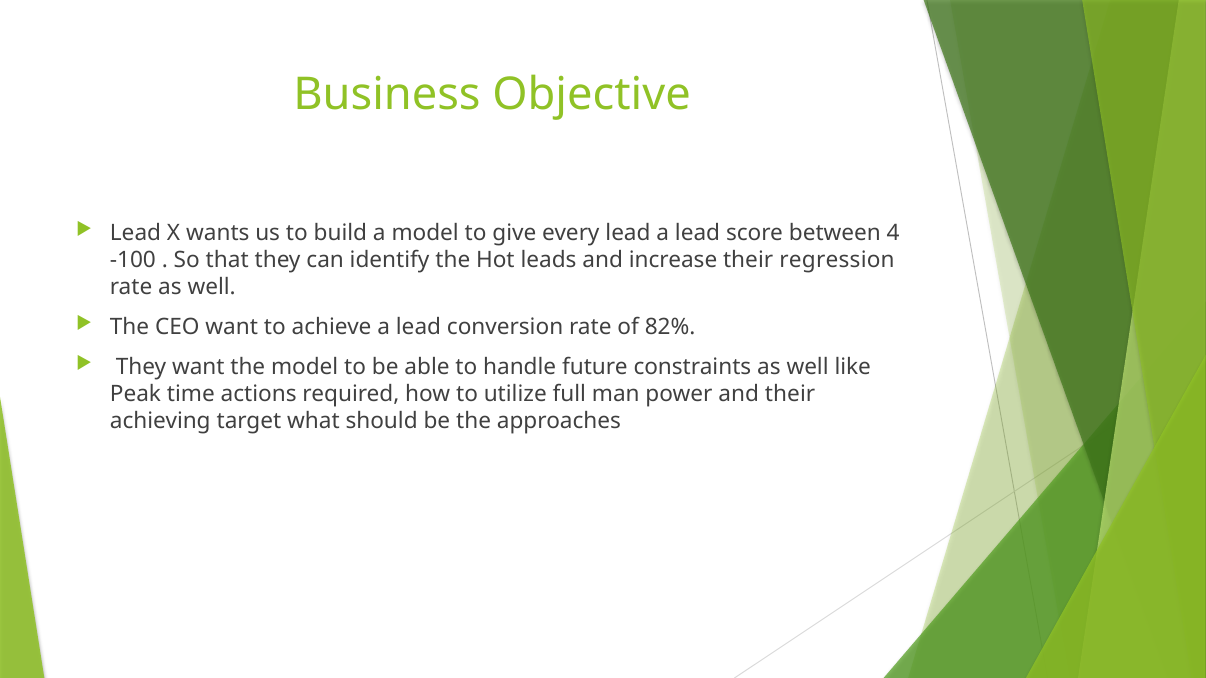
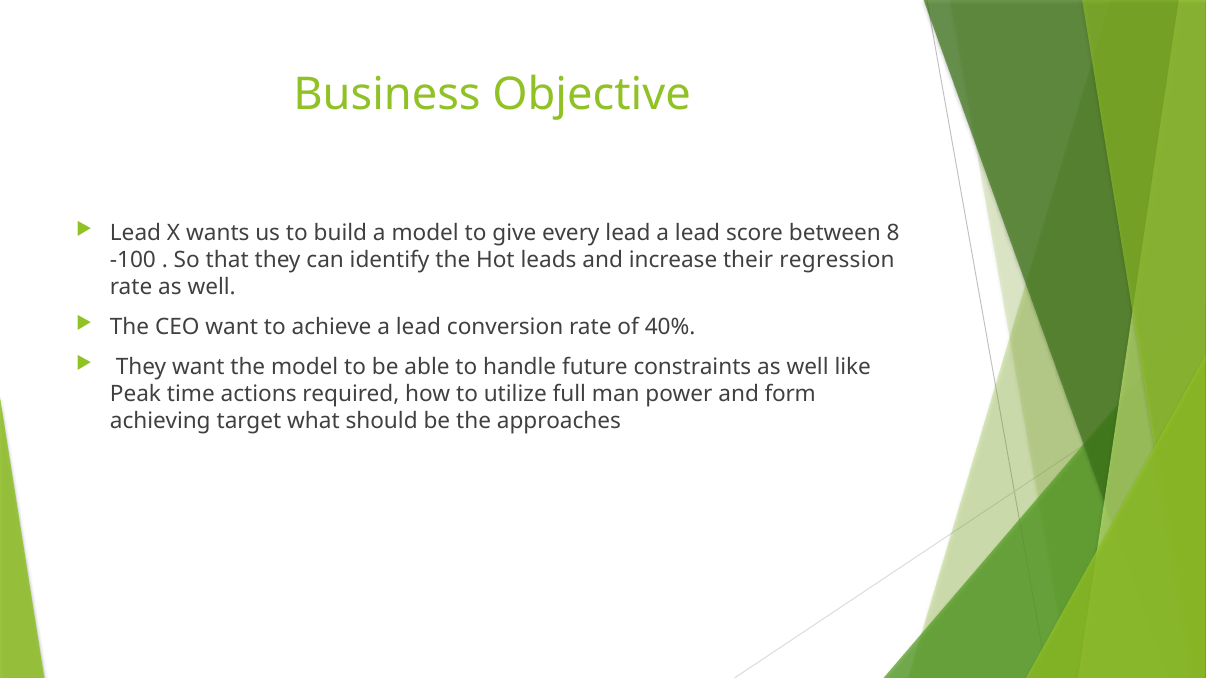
4: 4 -> 8 (893, 233)
82%: 82% -> 40% (670, 327)
and their: their -> form (790, 394)
